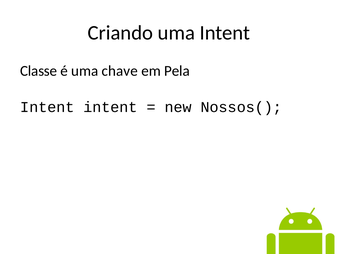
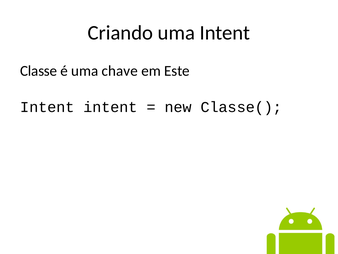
Pela: Pela -> Este (177, 71)
Nossos(: Nossos( -> Classe( (241, 107)
